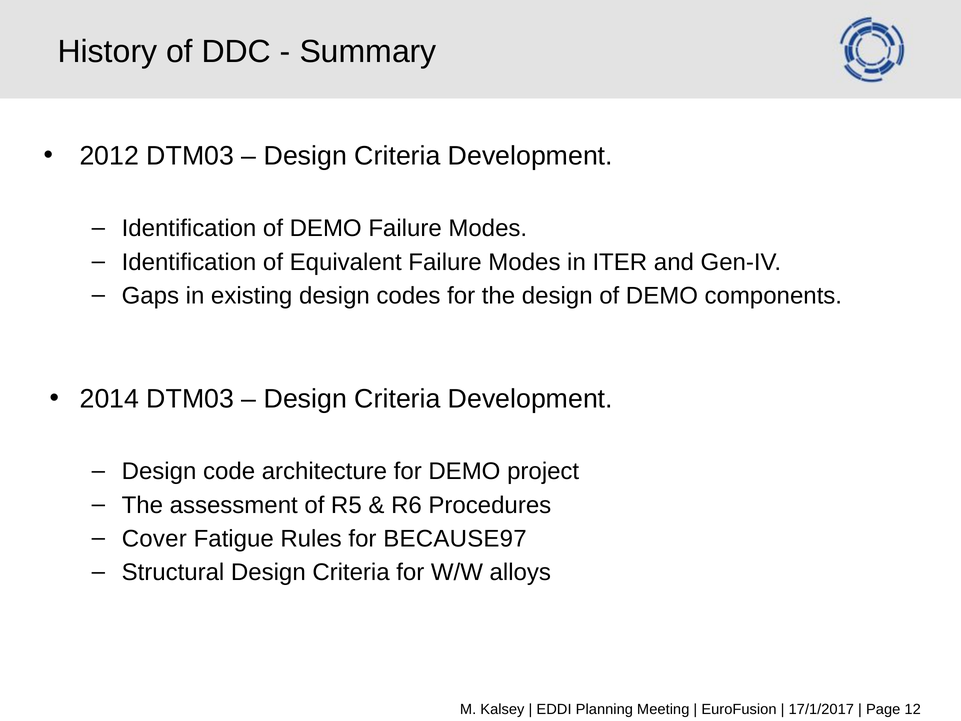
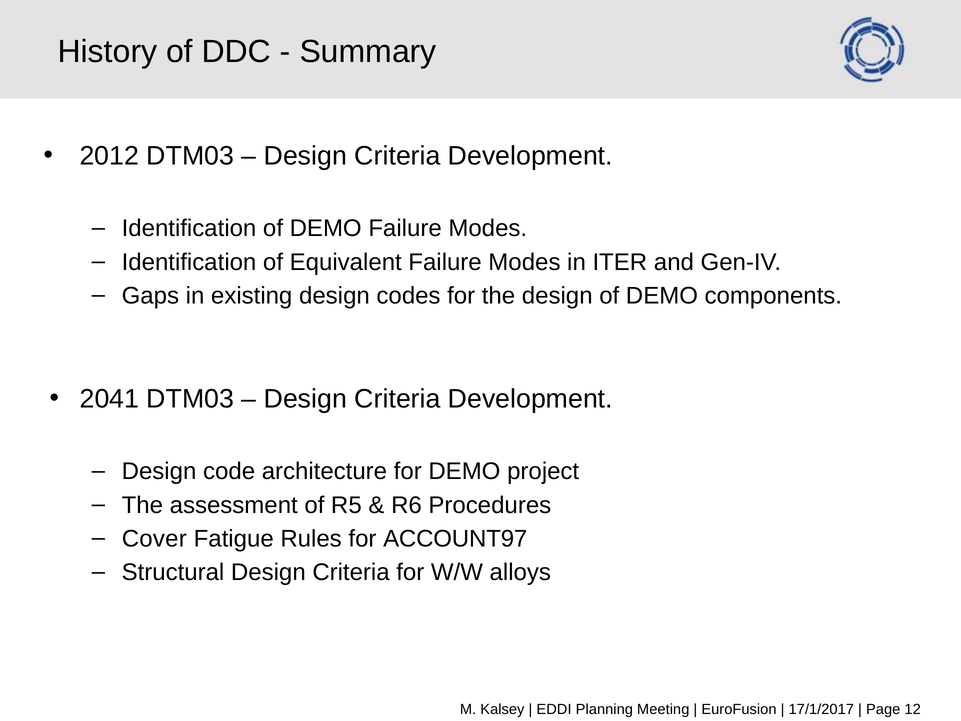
2014: 2014 -> 2041 (109, 399)
BECAUSE97: BECAUSE97 -> ACCOUNT97 (455, 539)
